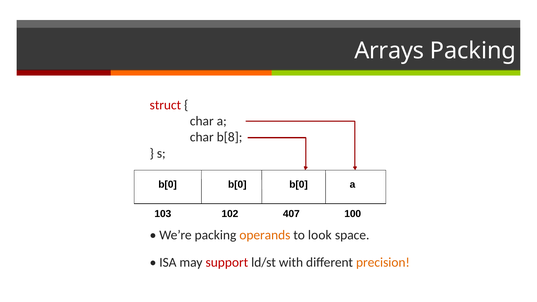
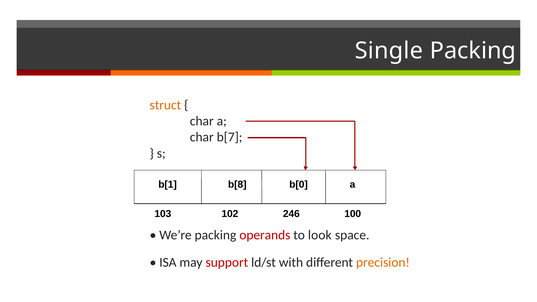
Arrays: Arrays -> Single (389, 51)
struct colour: red -> orange (165, 105)
b[8: b[8 -> b[7 (230, 137)
b[0: b[0 -> b[1 (168, 185)
b[0: b[0 -> b[8 (237, 185)
407: 407 -> 246 (291, 214)
operands colour: orange -> red (265, 235)
